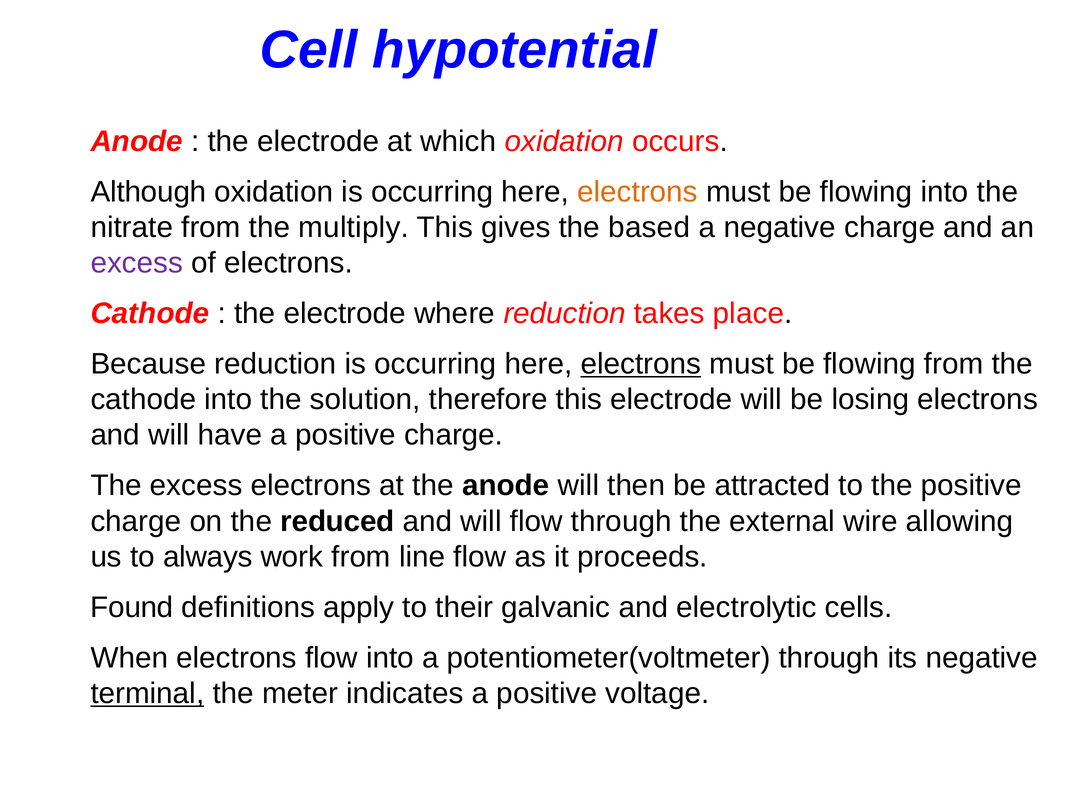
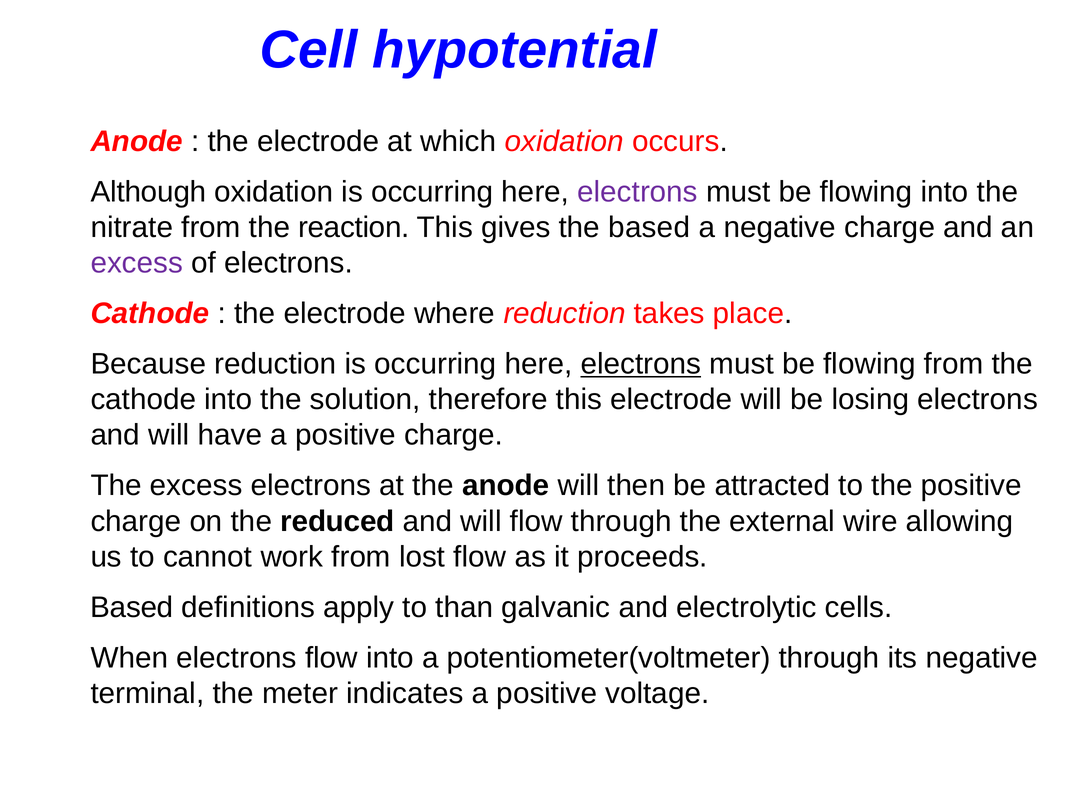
electrons colour: orange -> purple (638, 192)
multiply: multiply -> reaction (354, 227)
always: always -> cannot (208, 557)
line: line -> lost (422, 557)
Found: Found -> Based (132, 607)
their: their -> than (464, 607)
terminal underline: present -> none (147, 693)
